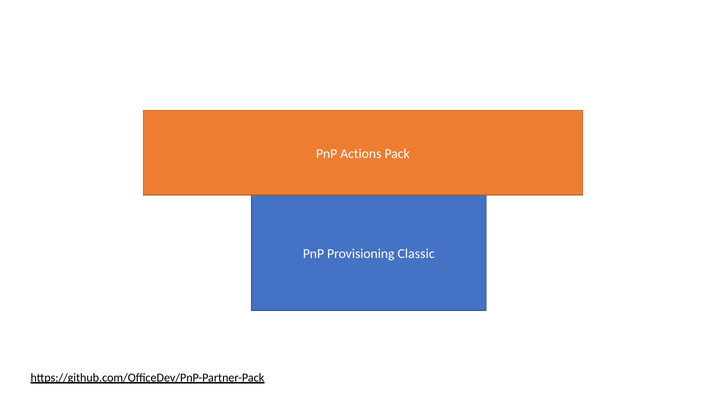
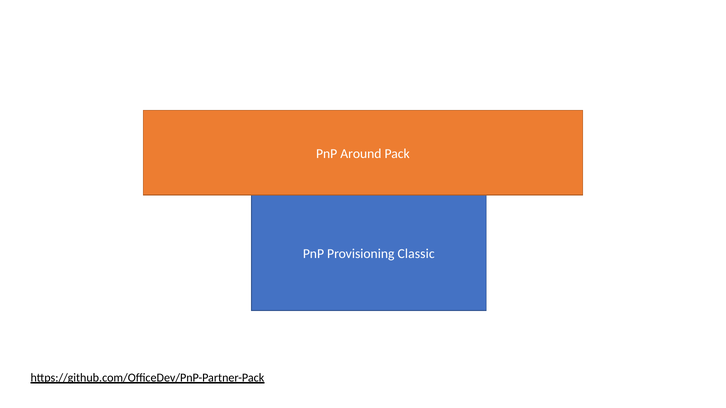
Actions: Actions -> Around (361, 154)
